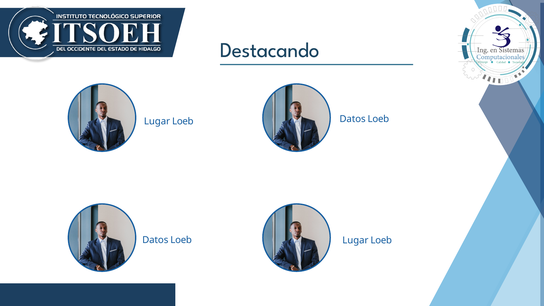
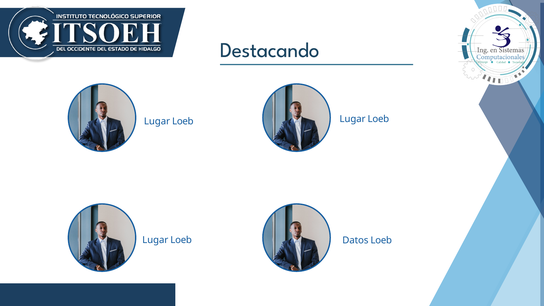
Datos: Datos -> Lugar (353, 119)
Datos: Datos -> Lugar (155, 240)
Lugar: Lugar -> Datos (355, 240)
